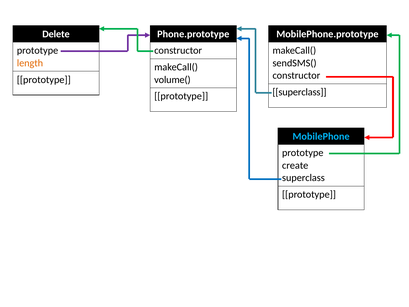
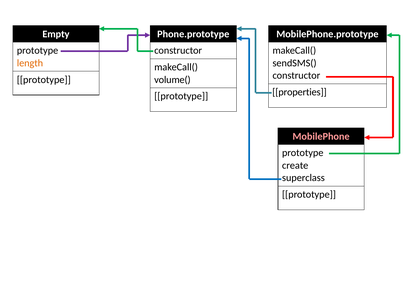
Delete: Delete -> Empty (56, 34)
superclass: superclass -> properties (299, 92)
MobilePhone colour: light blue -> pink (321, 136)
